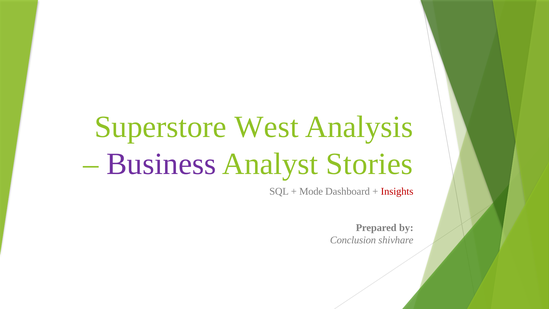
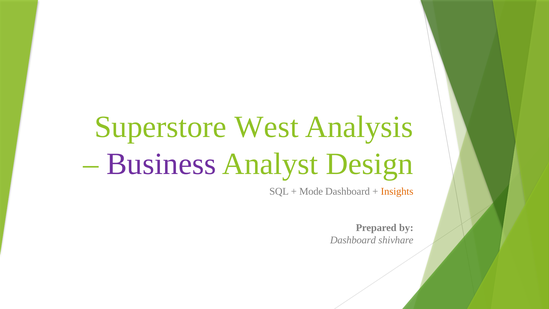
Stories: Stories -> Design (370, 164)
Insights colour: red -> orange (397, 191)
Conclusion: Conclusion -> Dashboard (353, 240)
